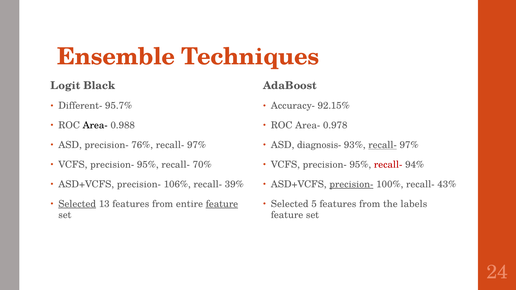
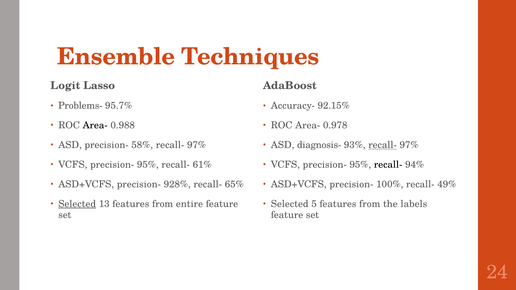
Black: Black -> Lasso (99, 86)
Different-: Different- -> Problems- (80, 106)
76%: 76% -> 58% (142, 145)
70%: 70% -> 61% (202, 165)
recall- colour: red -> black (388, 165)
106%: 106% -> 928% (177, 184)
39%: 39% -> 65% (234, 184)
precision- underline: present -> none (351, 184)
43%: 43% -> 49% (447, 184)
feature underline: present -> none (222, 204)
